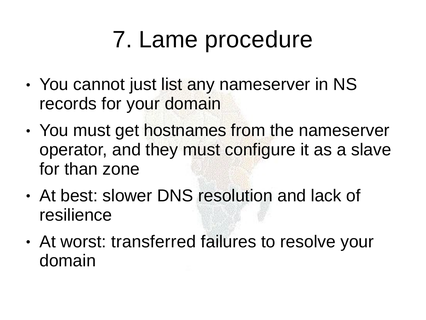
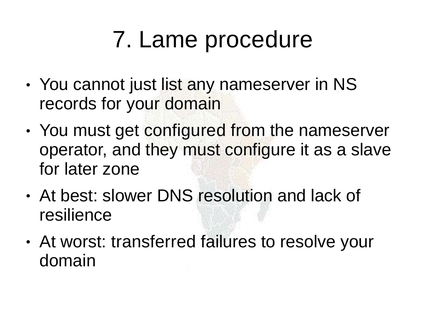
hostnames: hostnames -> configured (185, 130)
than: than -> later (81, 169)
